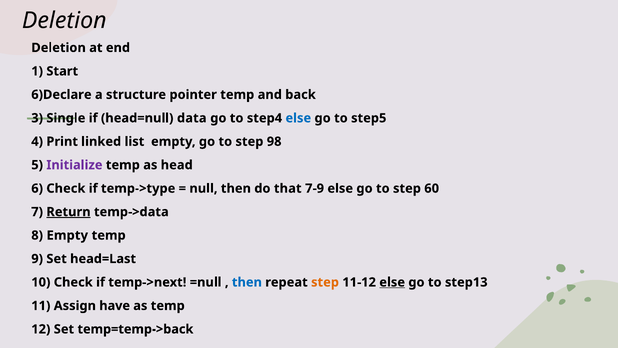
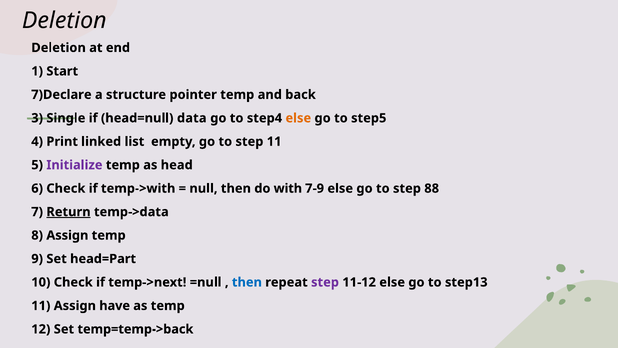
6)Declare: 6)Declare -> 7)Declare (61, 95)
else colour: blue -> orange (298, 118)
step 98: 98 -> 11 (274, 141)
temp->type: temp->type -> temp->with (138, 188)
that: that -> with (288, 188)
60: 60 -> 88 (432, 188)
8 Empty: Empty -> Assign (67, 235)
head=Last: head=Last -> head=Part (103, 259)
step colour: orange -> purple (325, 282)
else underline: present -> none (392, 282)
